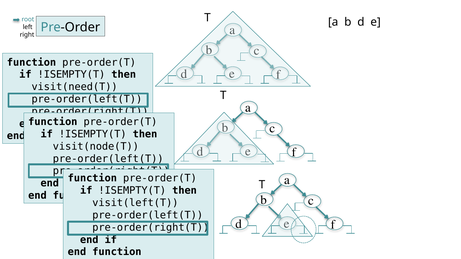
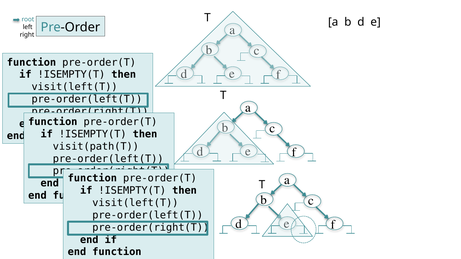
visit(need(T: visit(need(T -> visit(left(T (75, 87)
visit(node(T: visit(node(T -> visit(path(T (96, 147)
